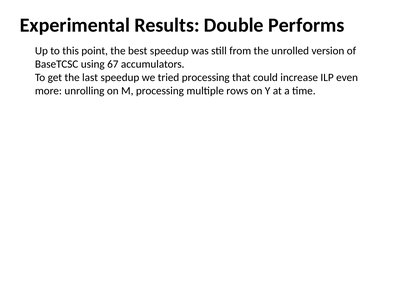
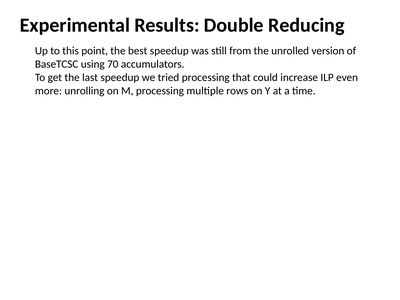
Performs: Performs -> Reducing (306, 25)
67: 67 -> 70 (113, 64)
